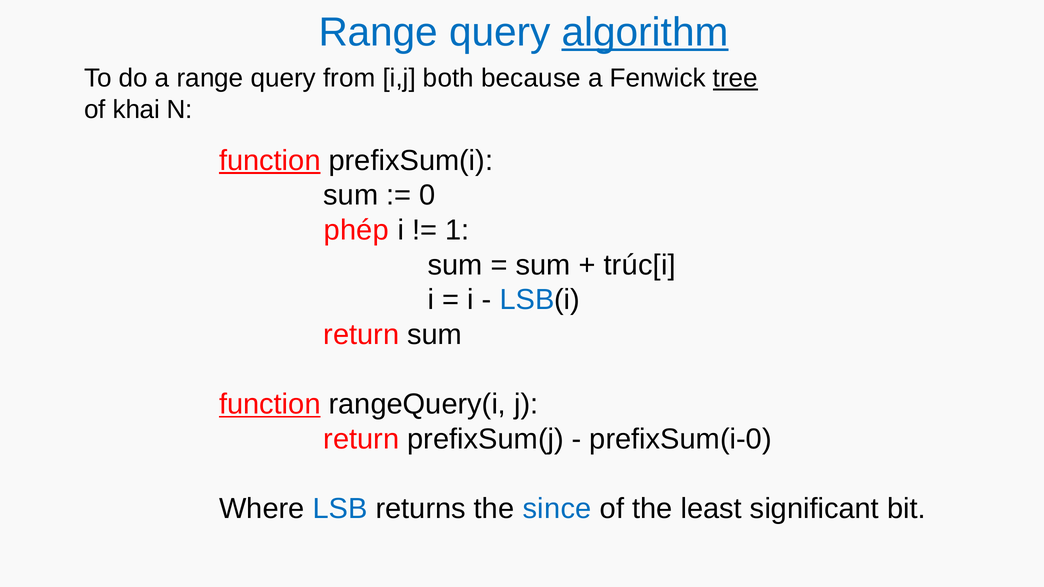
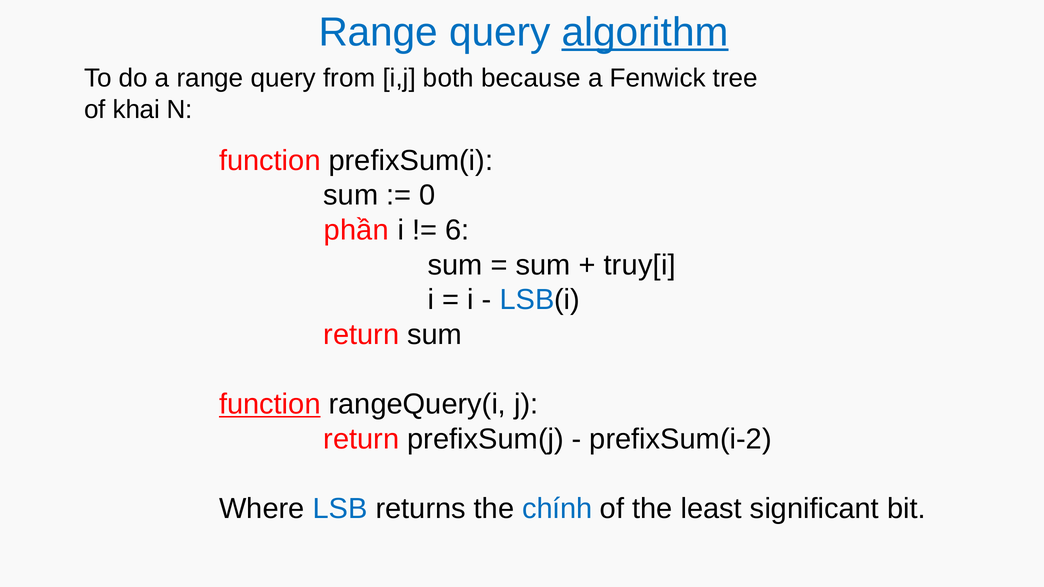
tree underline: present -> none (735, 78)
function underline: present -> none (270, 161)
phép: phép -> phần (356, 230)
1: 1 -> 6 (457, 230)
trúc[i: trúc[i -> truy[i (640, 265)
prefixSum(i-0: prefixSum(i-0 -> prefixSum(i-2 (681, 439)
since: since -> chính (557, 509)
